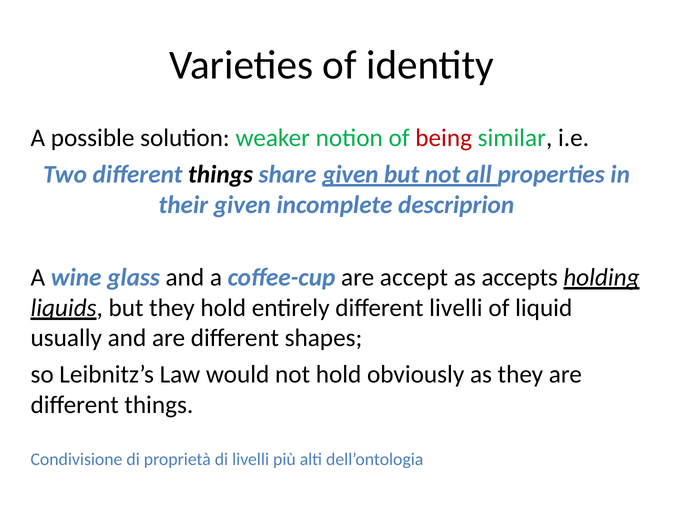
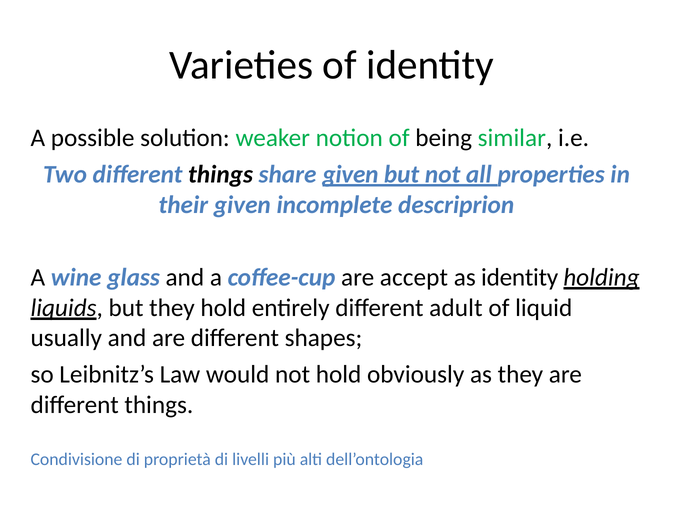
being colour: red -> black (444, 138)
as accepts: accepts -> identity (520, 277)
different livelli: livelli -> adult (456, 308)
